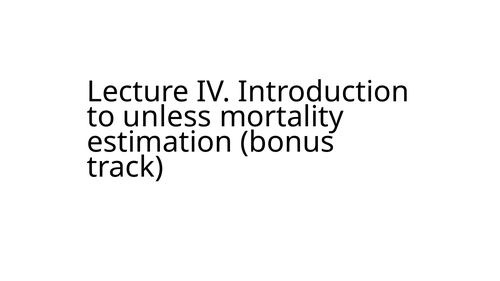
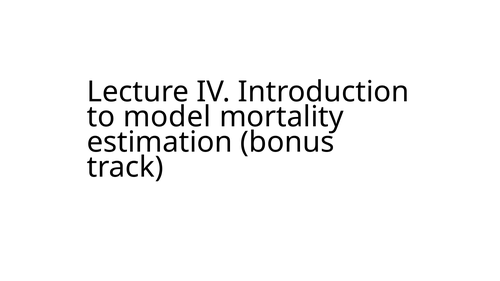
unless: unless -> model (167, 117)
